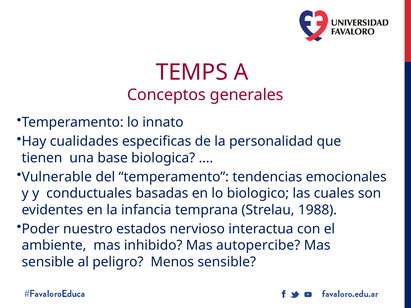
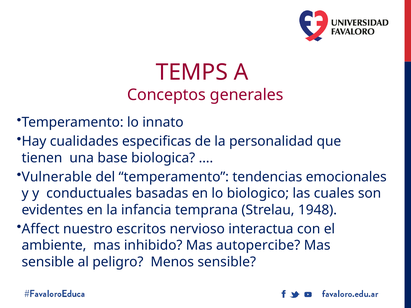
1988: 1988 -> 1948 (318, 210)
Poder: Poder -> Affect (41, 229)
estados: estados -> escritos (141, 229)
